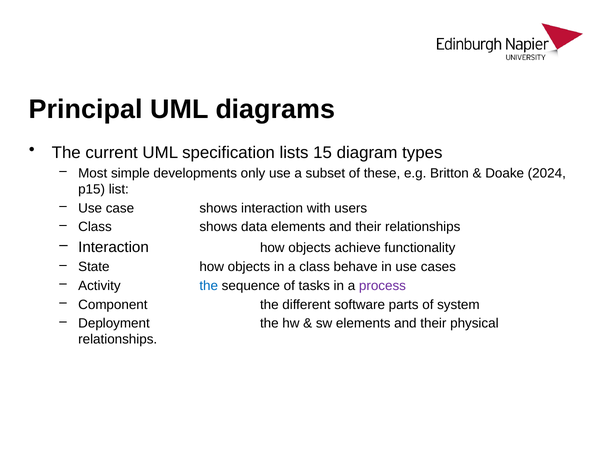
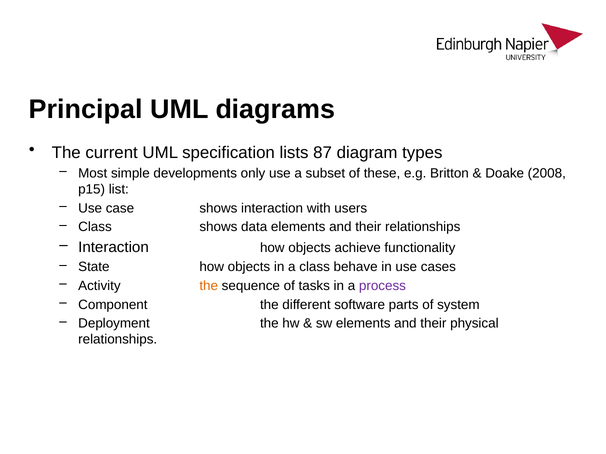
15: 15 -> 87 (323, 153)
2024: 2024 -> 2008 (547, 173)
the colour: blue -> orange (209, 286)
